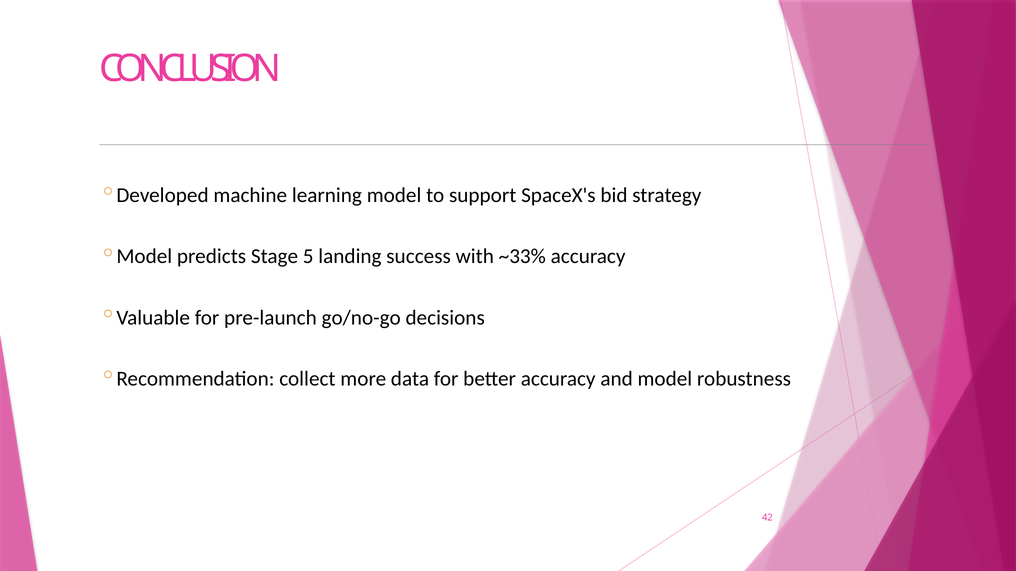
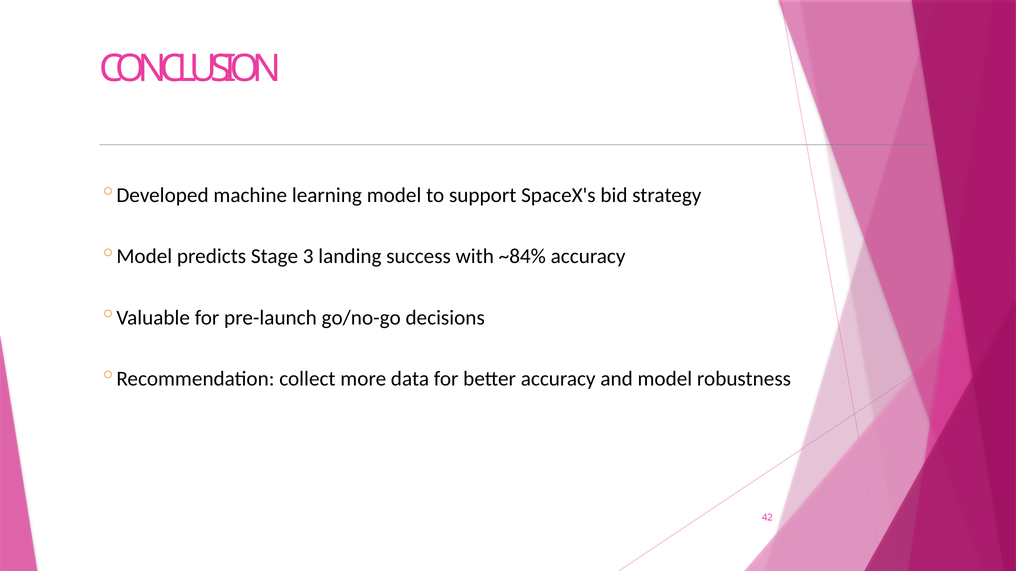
5: 5 -> 3 (308, 257)
~33%: ~33% -> ~84% (522, 257)
